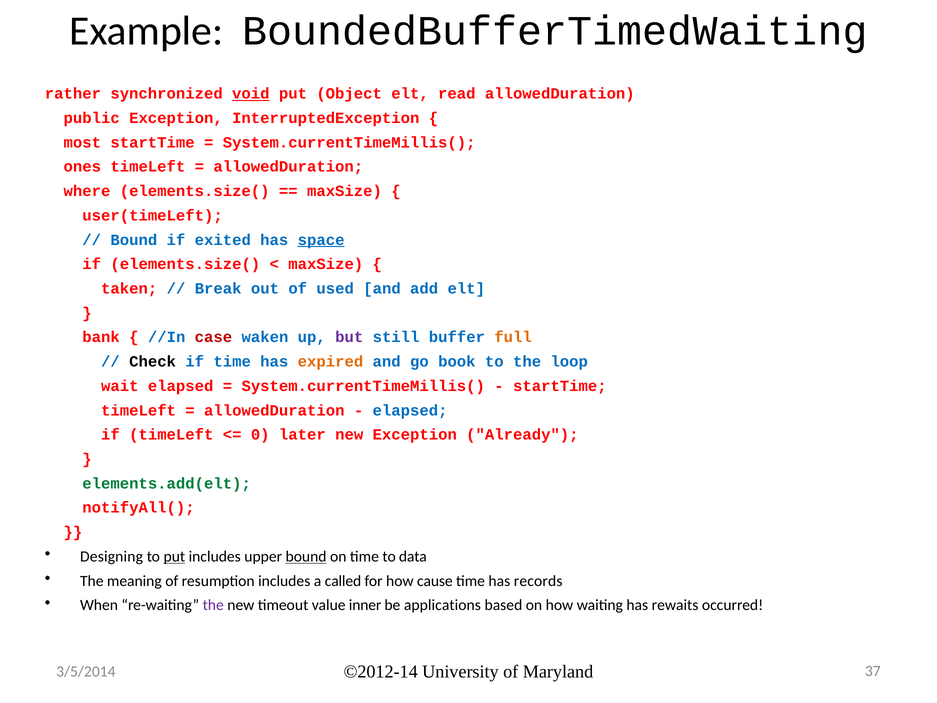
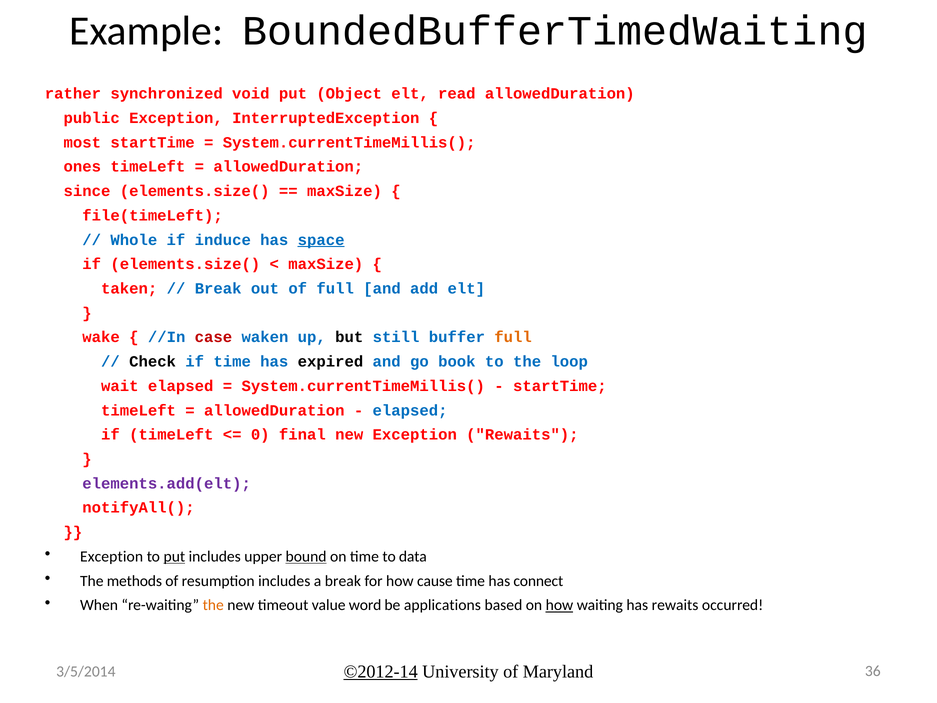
void underline: present -> none (251, 94)
where: where -> since (87, 191)
user(timeLeft: user(timeLeft -> file(timeLeft (153, 215)
Bound: Bound -> Whole (134, 240)
exited: exited -> induce (223, 240)
of used: used -> full (335, 288)
bank: bank -> wake (101, 337)
but colour: purple -> black (349, 337)
expired colour: orange -> black (330, 362)
later: later -> final (302, 435)
Exception Already: Already -> Rewaits (522, 435)
elements.add(elt colour: green -> purple (167, 483)
Designing: Designing -> Exception (112, 556)
meaning: meaning -> methods (134, 581)
a called: called -> break (343, 581)
records: records -> connect (538, 581)
the colour: purple -> orange (213, 605)
inner: inner -> word (365, 605)
how underline: none -> present (559, 605)
©2012-14 underline: none -> present (381, 671)
37: 37 -> 36 (873, 671)
